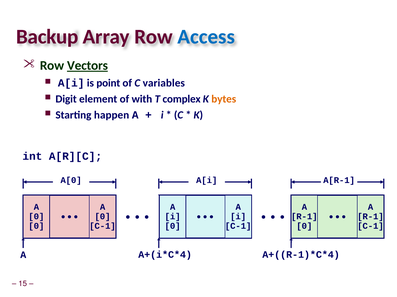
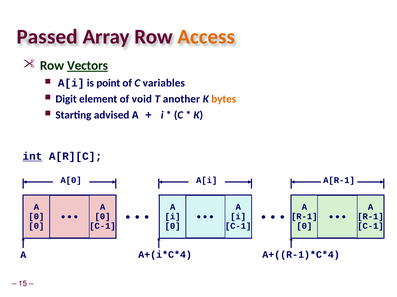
Backup: Backup -> Passed (47, 37)
Access colour: blue -> orange (206, 37)
with: with -> void (142, 99)
complex: complex -> another (181, 99)
happen: happen -> advised (112, 115)
int underline: none -> present (32, 157)
